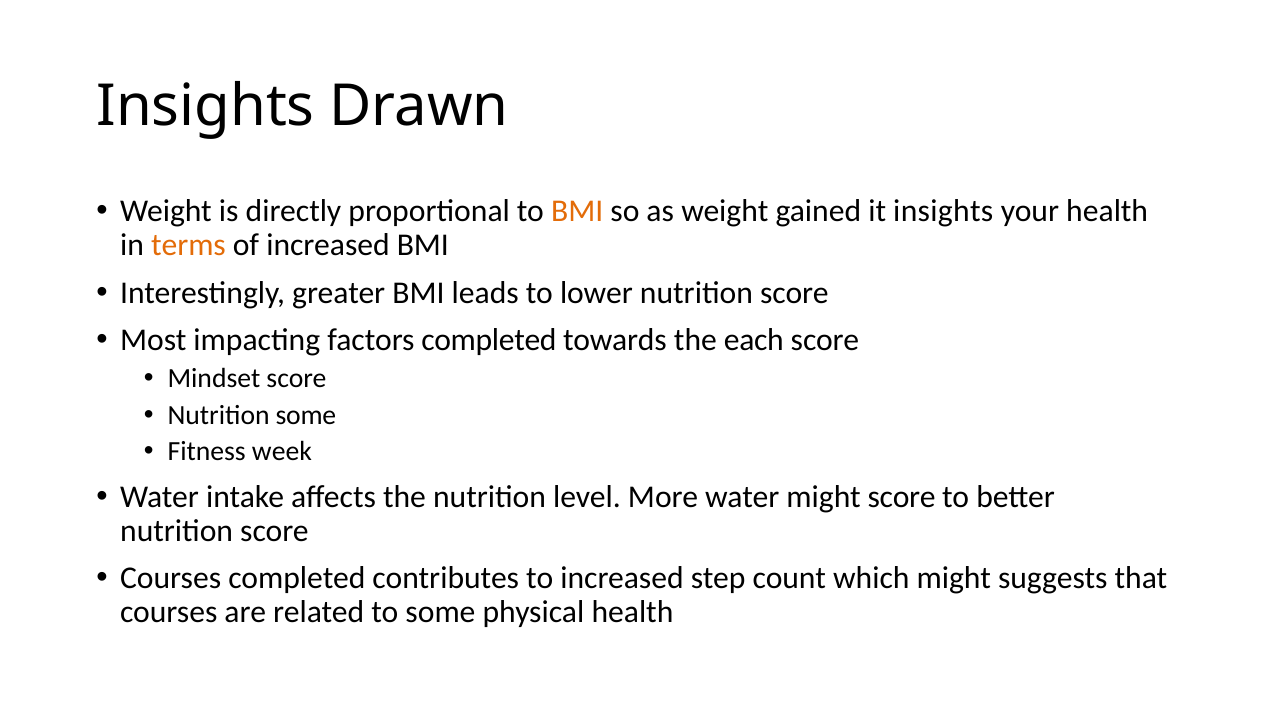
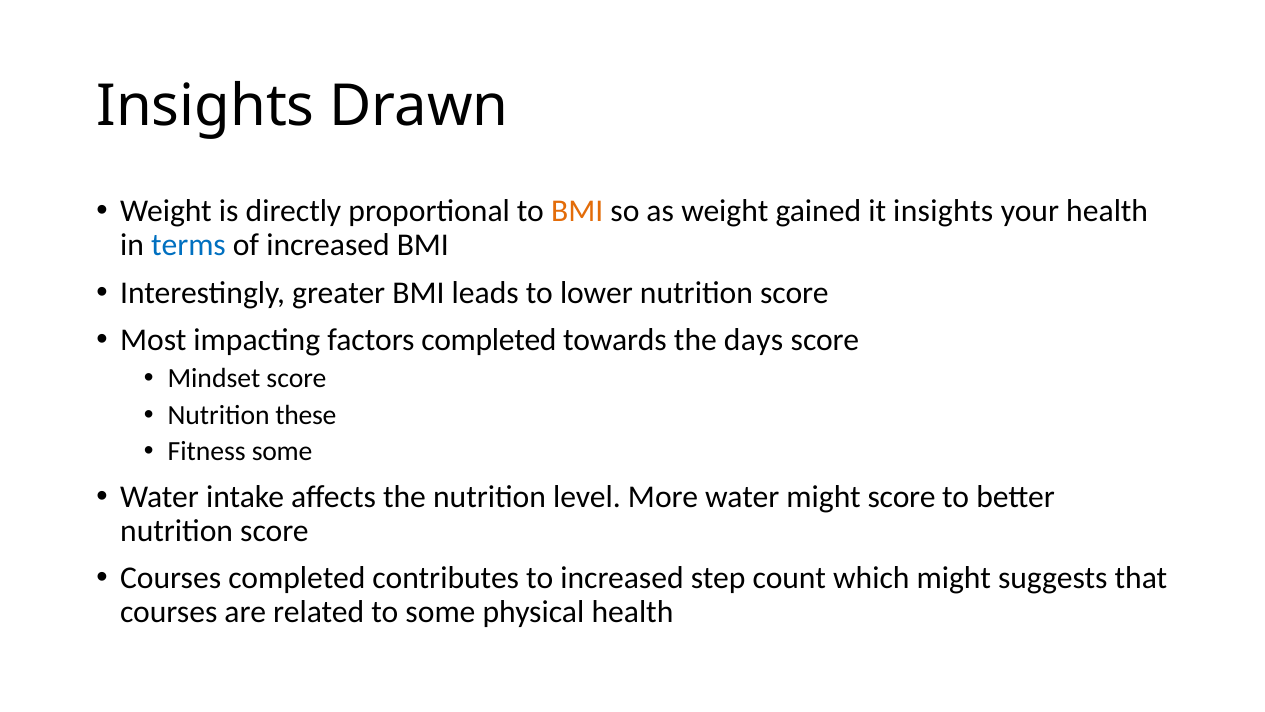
terms colour: orange -> blue (188, 245)
each: each -> days (754, 340)
Nutrition some: some -> these (306, 415)
Fitness week: week -> some (282, 451)
